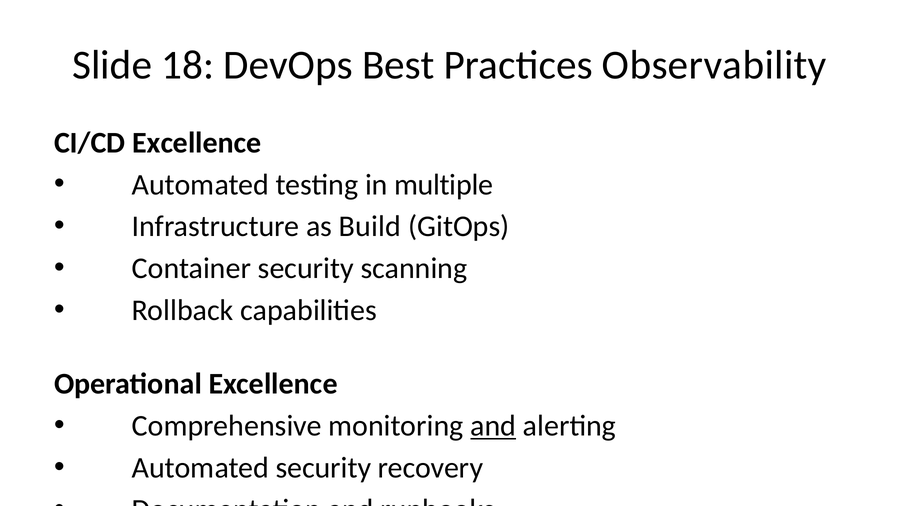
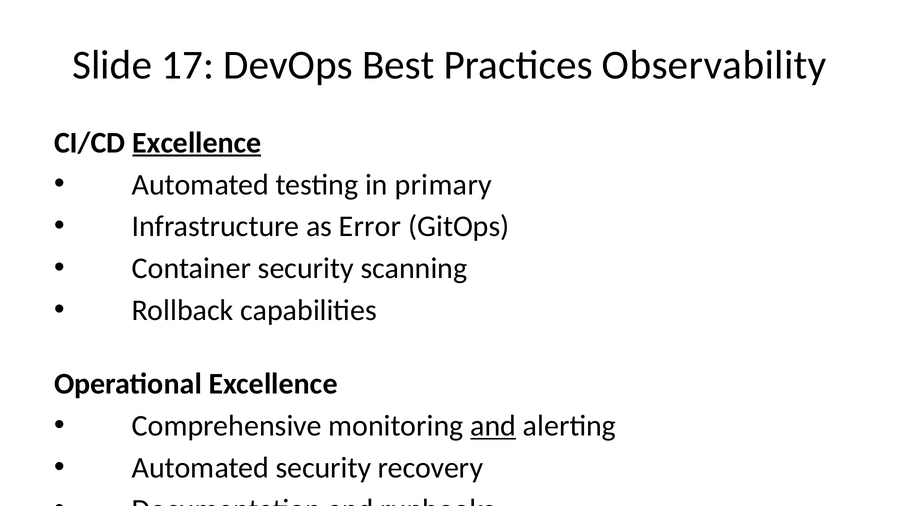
18: 18 -> 17 (188, 65)
Excellence underline: none -> present (197, 143)
multiple: multiple -> primary (443, 185)
Build: Build -> Error (370, 227)
